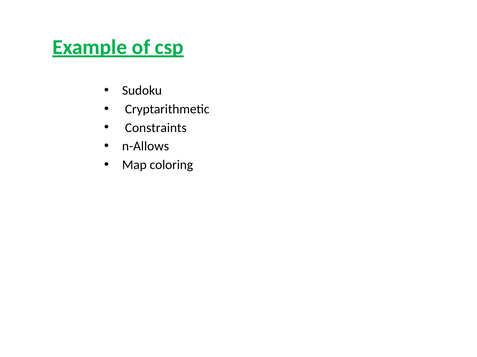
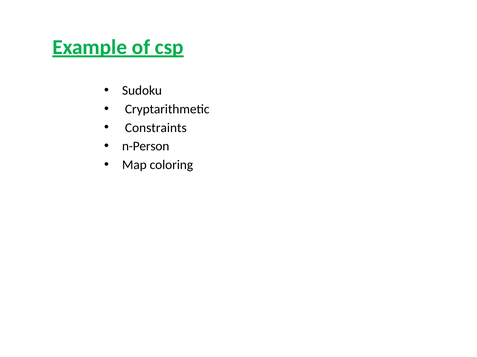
n-Allows: n-Allows -> n-Person (146, 146)
